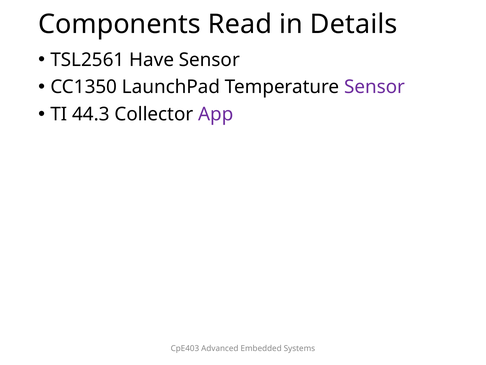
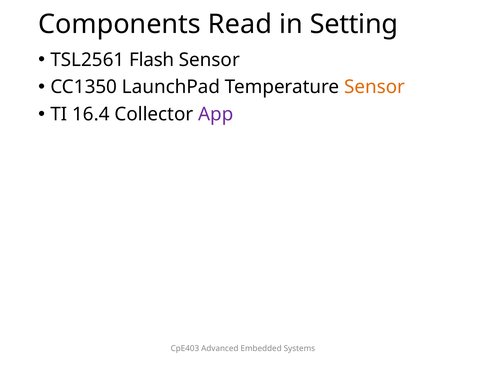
Details: Details -> Setting (354, 24)
Have: Have -> Flash (152, 60)
Sensor colour: purple -> orange (375, 87)
44.3: 44.3 -> 16.4 (91, 114)
